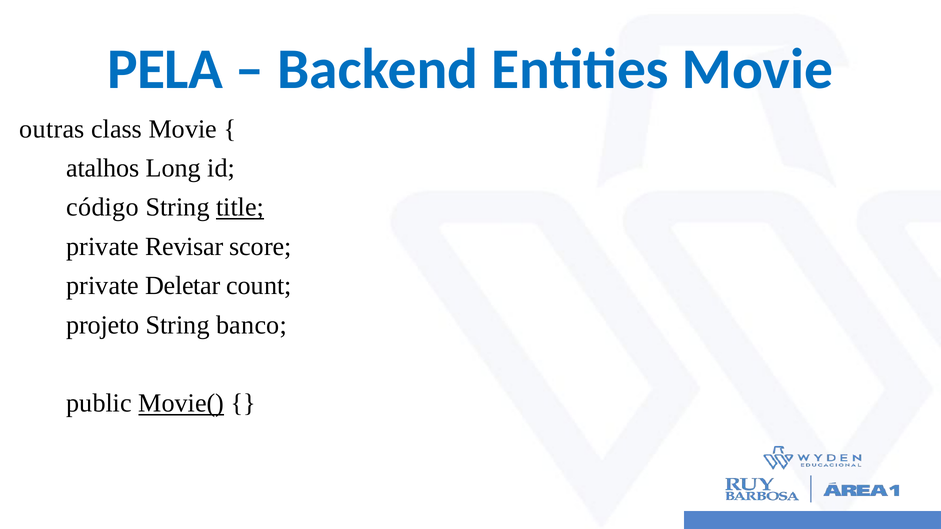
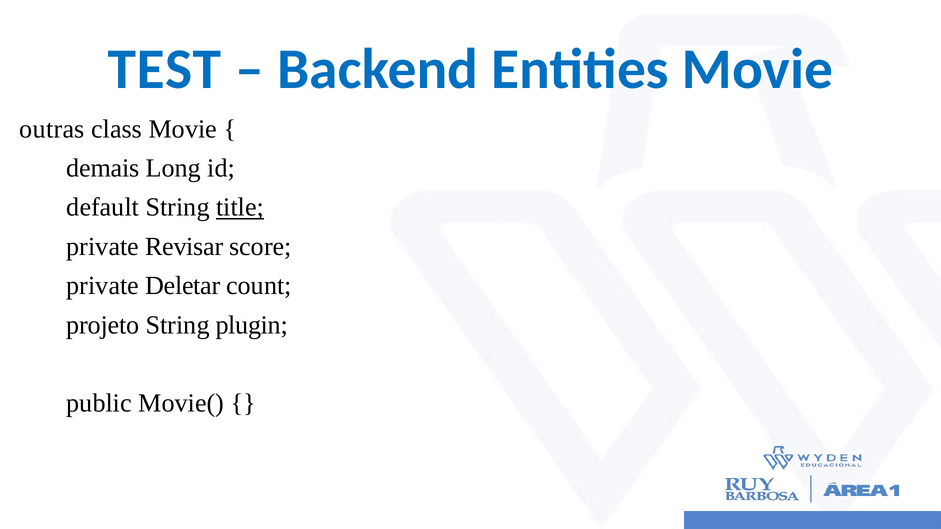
PELA: PELA -> TEST (164, 69)
atalhos: atalhos -> demais (103, 168)
código: código -> default (103, 207)
banco: banco -> plugin (252, 325)
Movie( underline: present -> none (181, 404)
